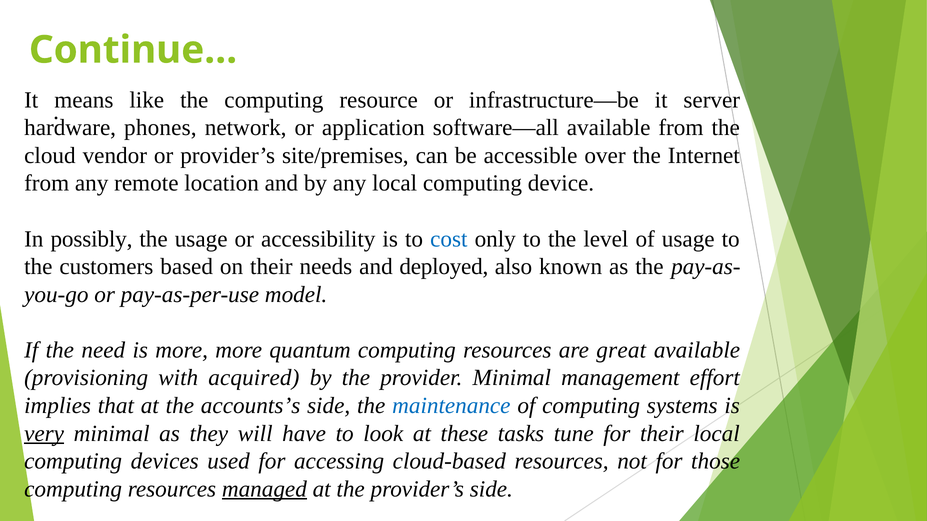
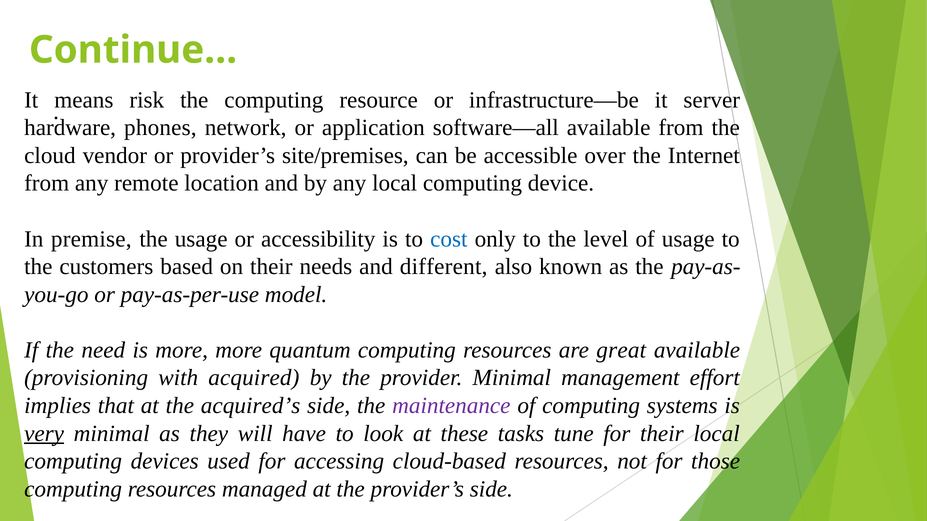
like: like -> risk (147, 100)
possibly: possibly -> premise (91, 239)
deployed: deployed -> different (444, 267)
accounts’s: accounts’s -> acquired’s (251, 406)
maintenance colour: blue -> purple (451, 406)
managed underline: present -> none (264, 489)
